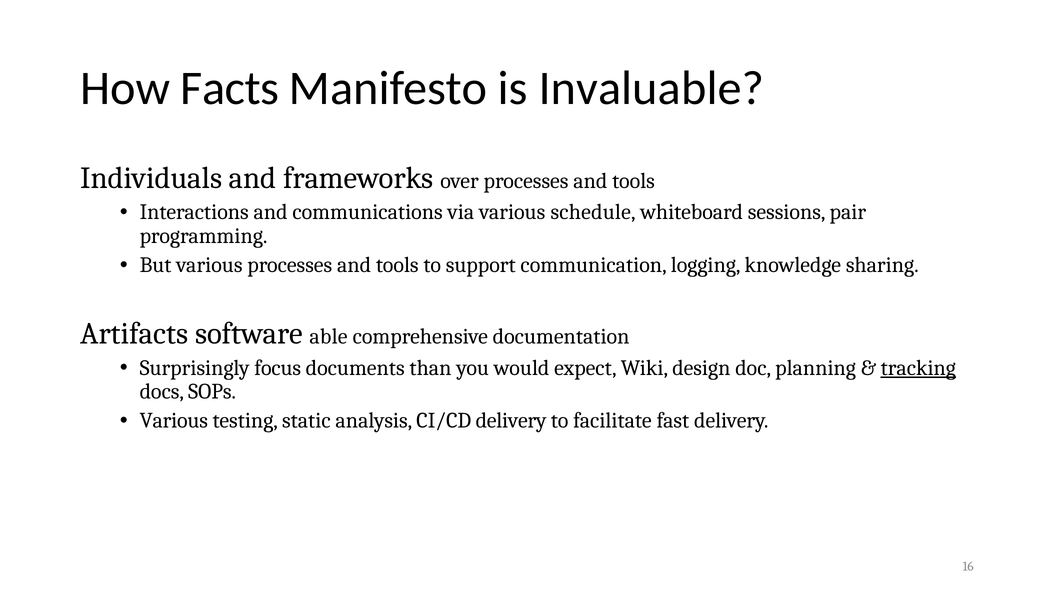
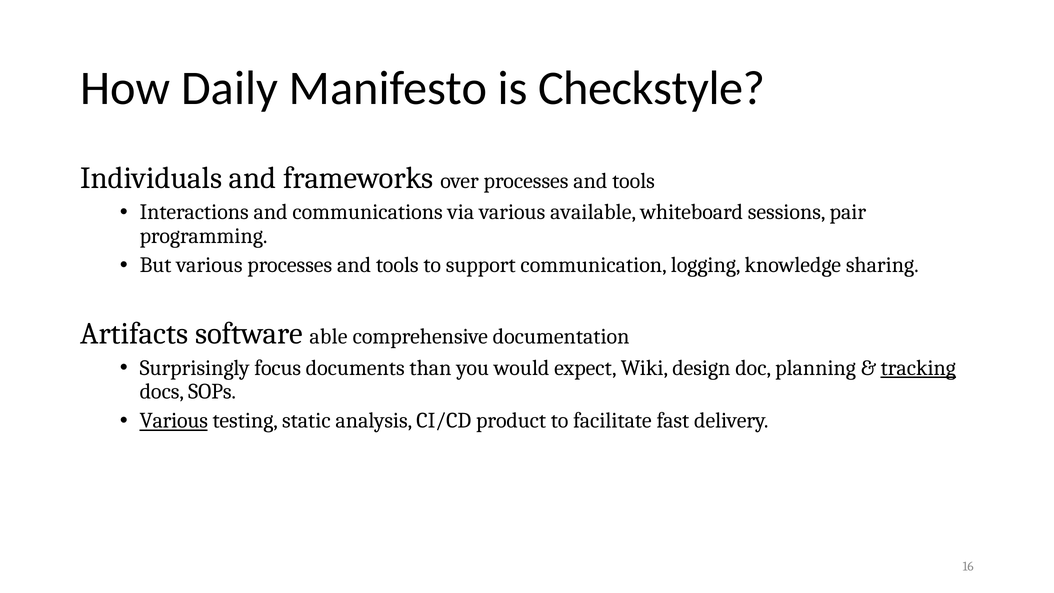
Facts: Facts -> Daily (230, 89)
Invaluable: Invaluable -> Checkstyle (652, 89)
schedule: schedule -> available (593, 212)
Various underline: none -> present (174, 421)
CI/CD delivery: delivery -> product (511, 421)
